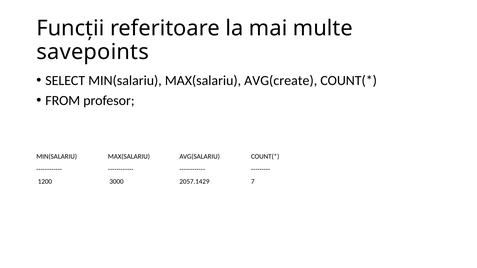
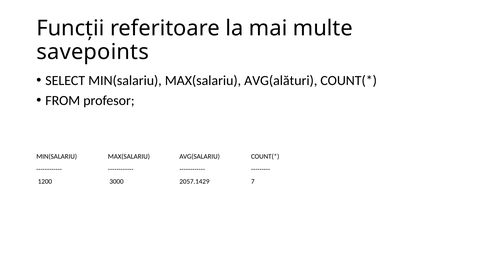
AVG(create: AVG(create -> AVG(alături (281, 81)
